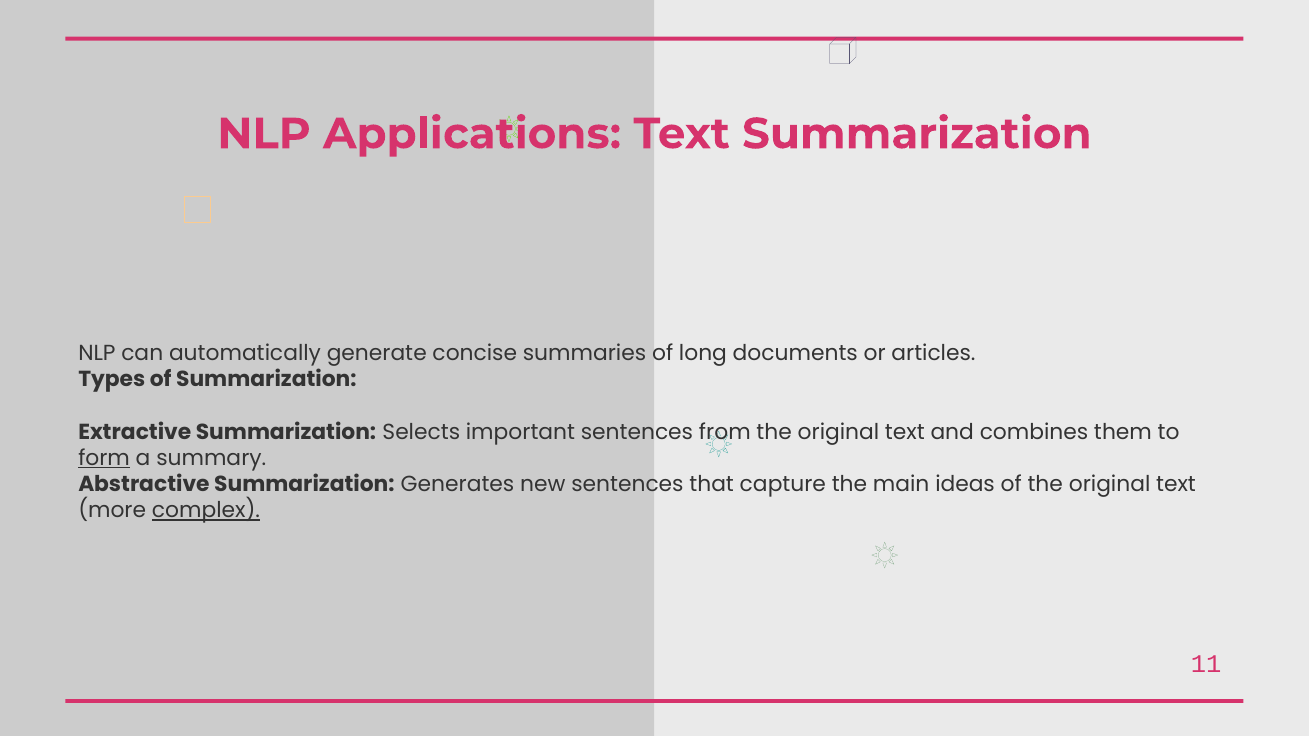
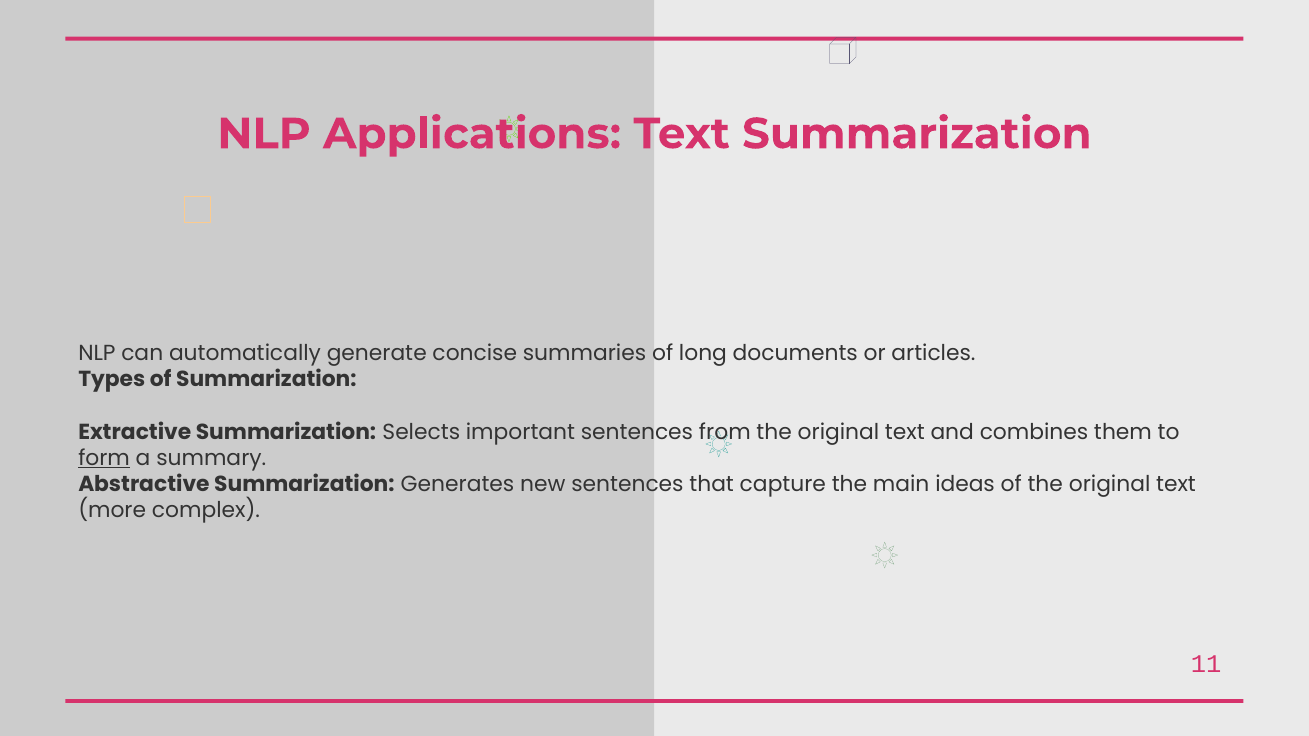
complex underline: present -> none (206, 511)
